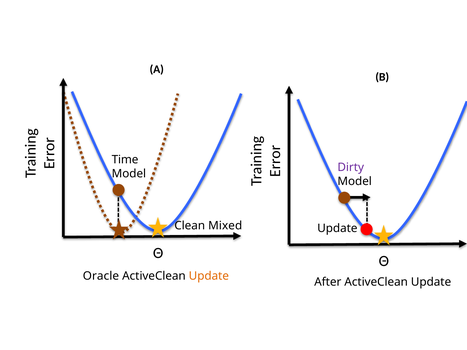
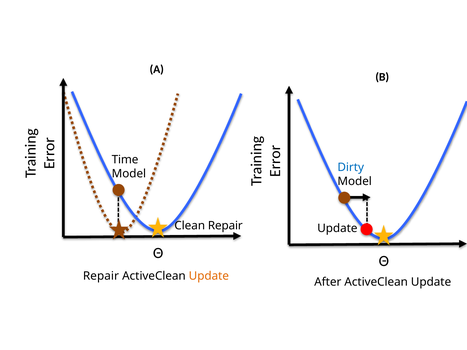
Dirty colour: purple -> blue (351, 167)
Clean Mixed: Mixed -> Repair (225, 226)
Oracle: Oracle -> Repair (101, 276)
